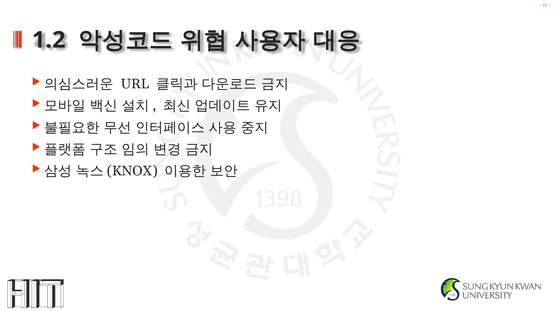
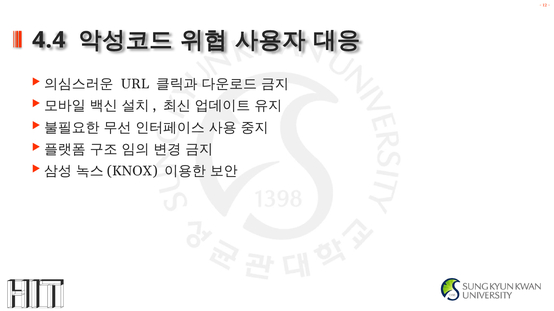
1.2: 1.2 -> 4.4 (49, 40)
